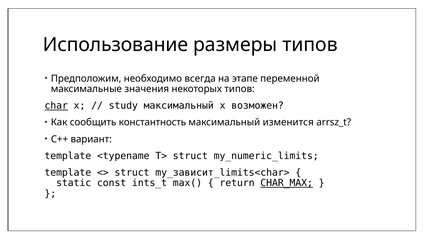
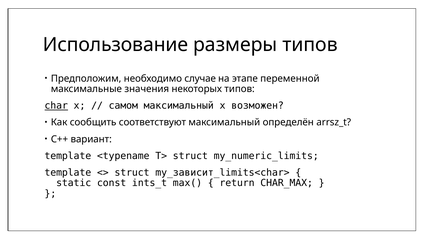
всегда: всегда -> случае (200, 78)
study: study -> самом (123, 105)
константность: константность -> соответствуют (152, 122)
изменится: изменится -> определён (288, 122)
CHAR_MAX underline: present -> none (287, 183)
